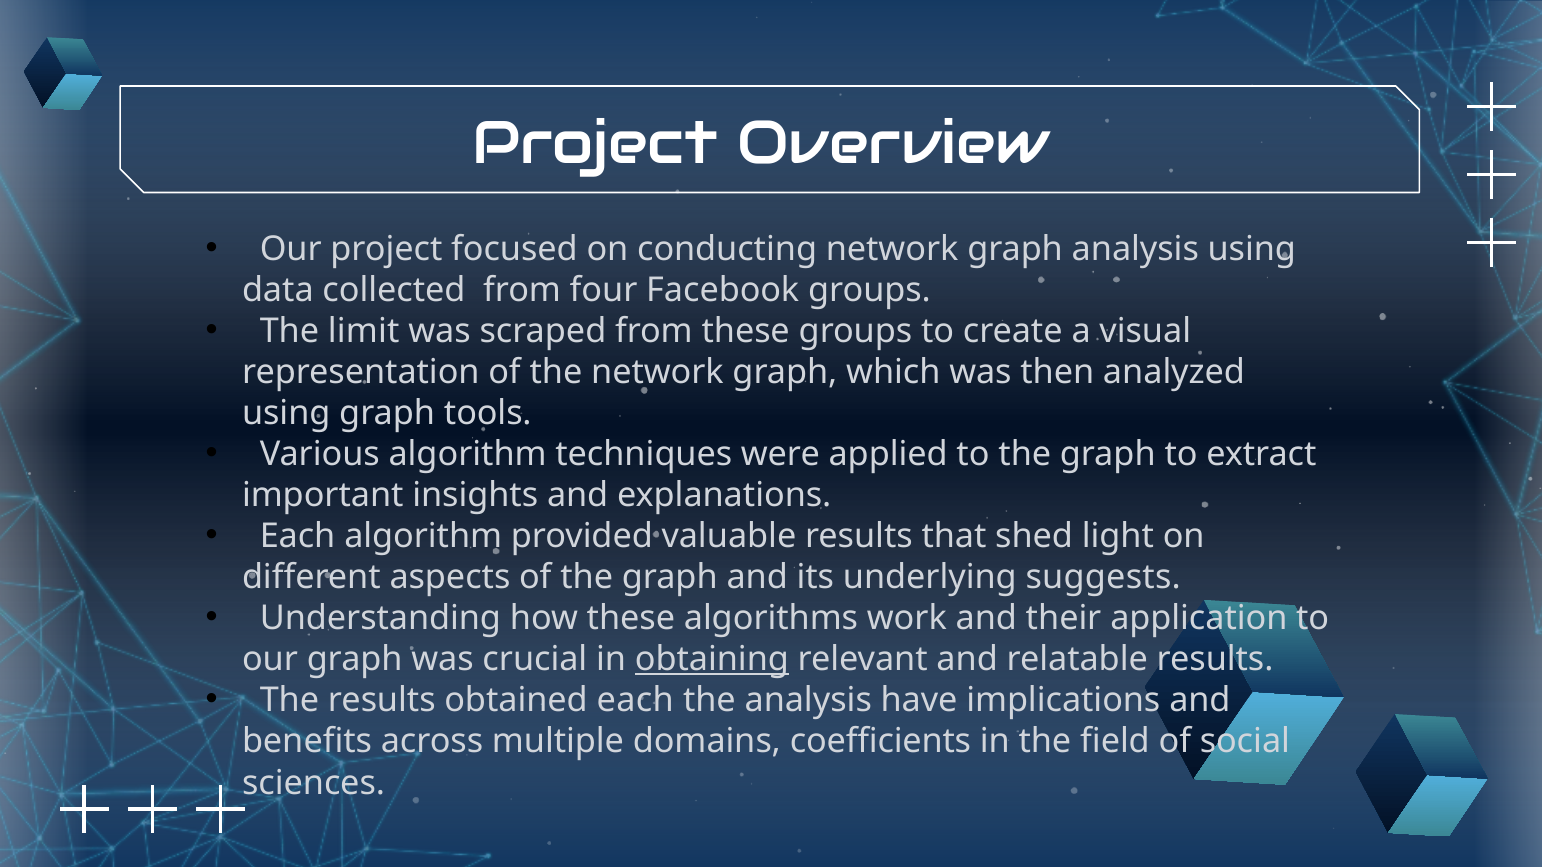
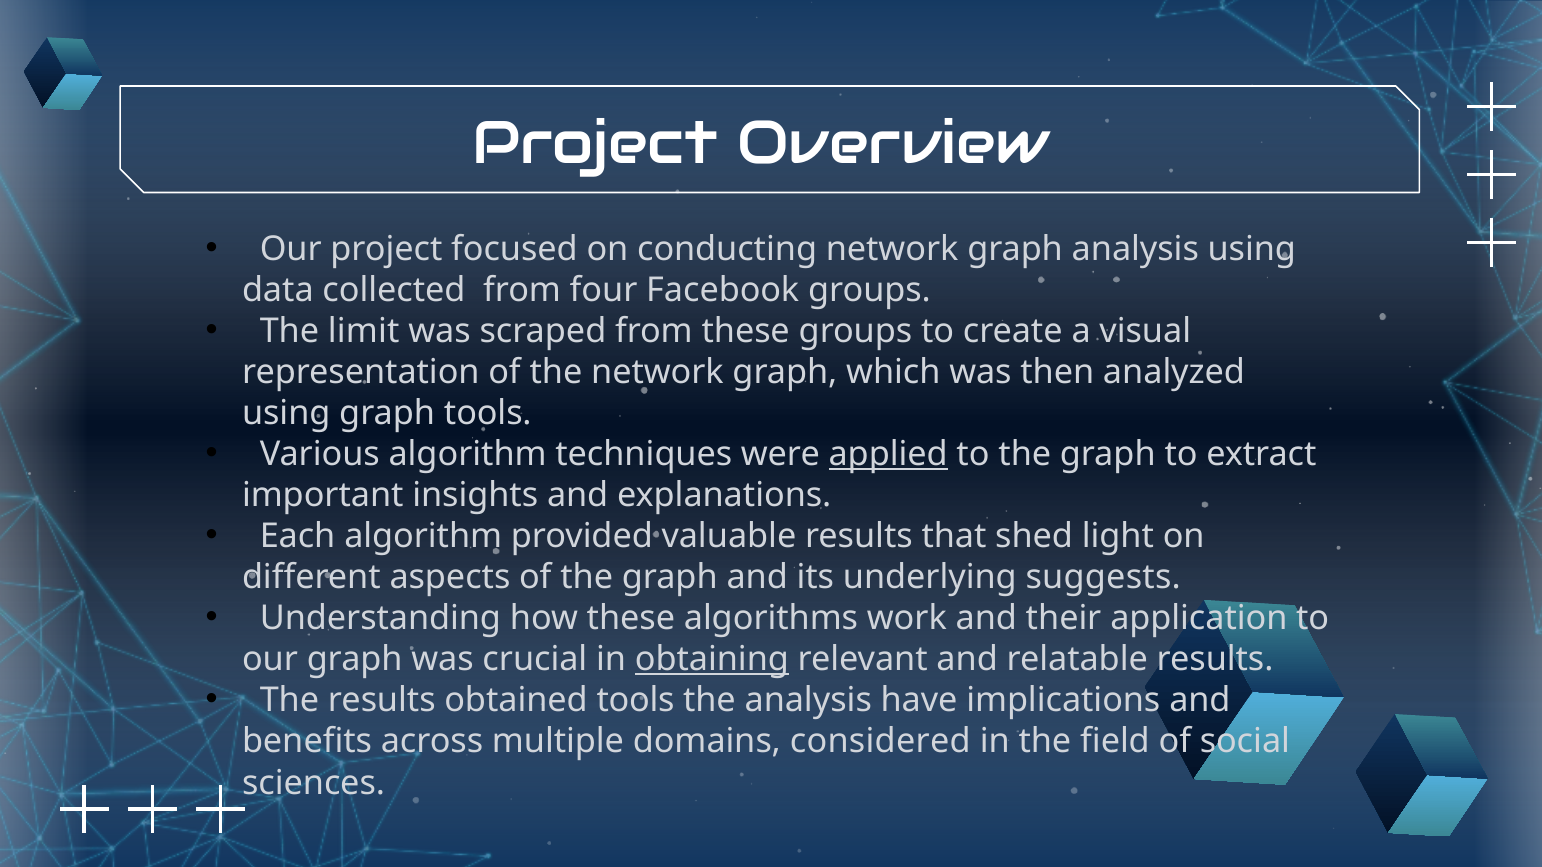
applied underline: none -> present (888, 454)
obtained each: each -> tools (636, 701)
coefficients: coefficients -> considered (880, 742)
